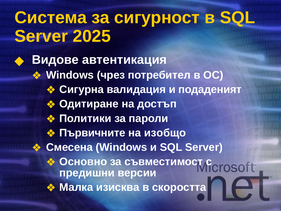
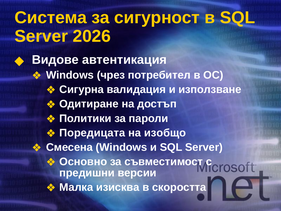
2025: 2025 -> 2026 (92, 36)
подаденият: подаденият -> използване (210, 89)
Първичните: Първичните -> Поредицата (92, 133)
